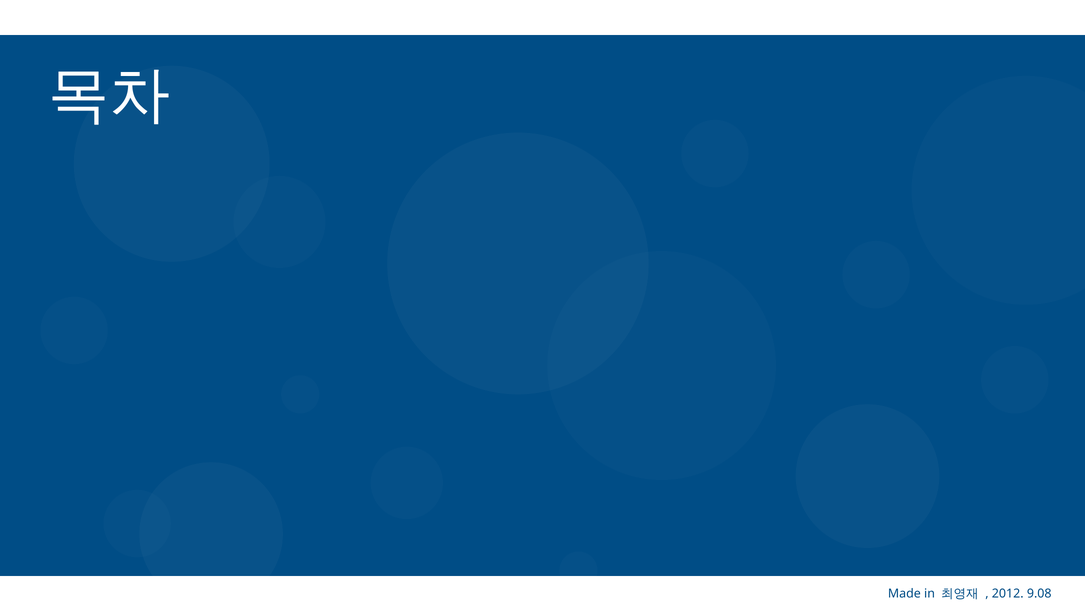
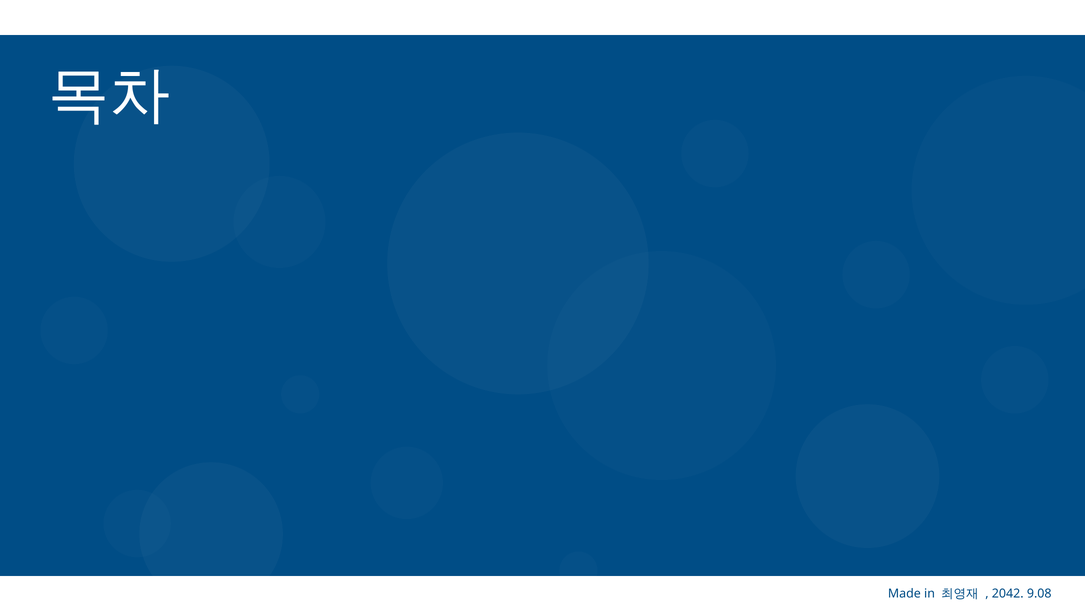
2012: 2012 -> 2042 (1008, 593)
